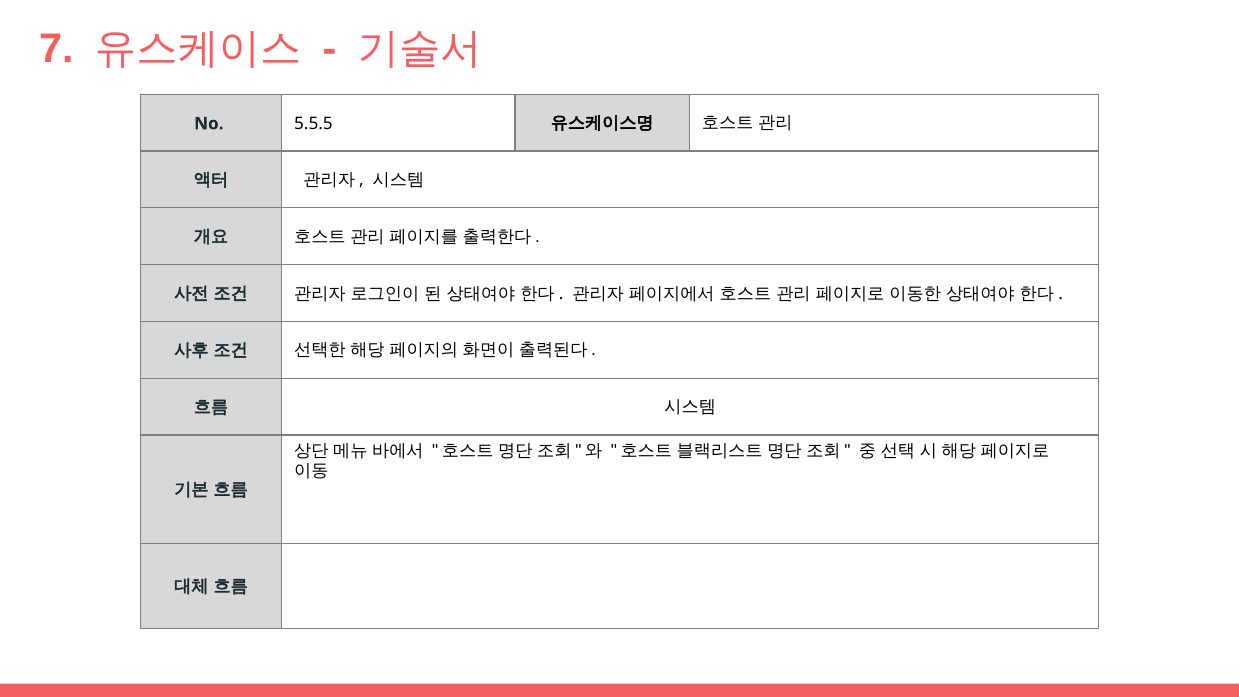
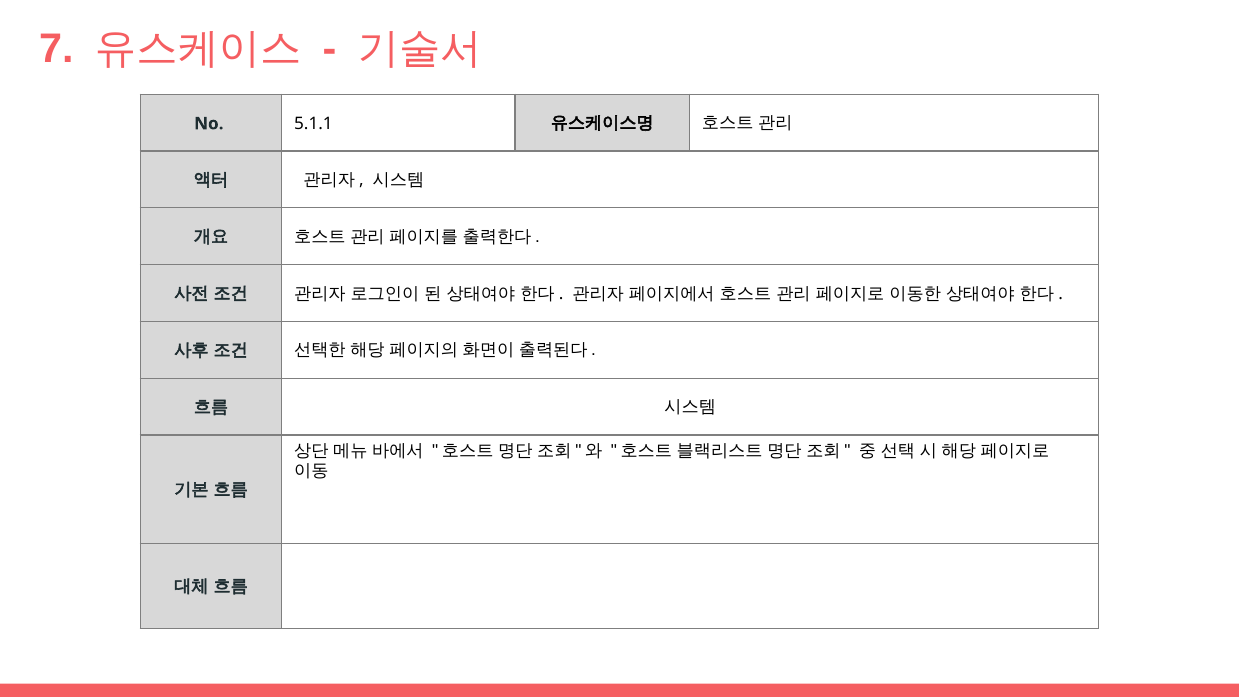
5.5.5: 5.5.5 -> 5.1.1 (313, 124)
